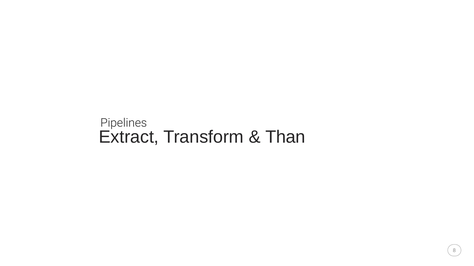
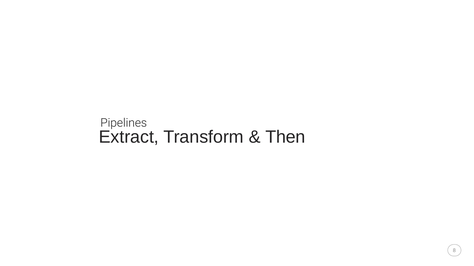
Than: Than -> Then (285, 137)
